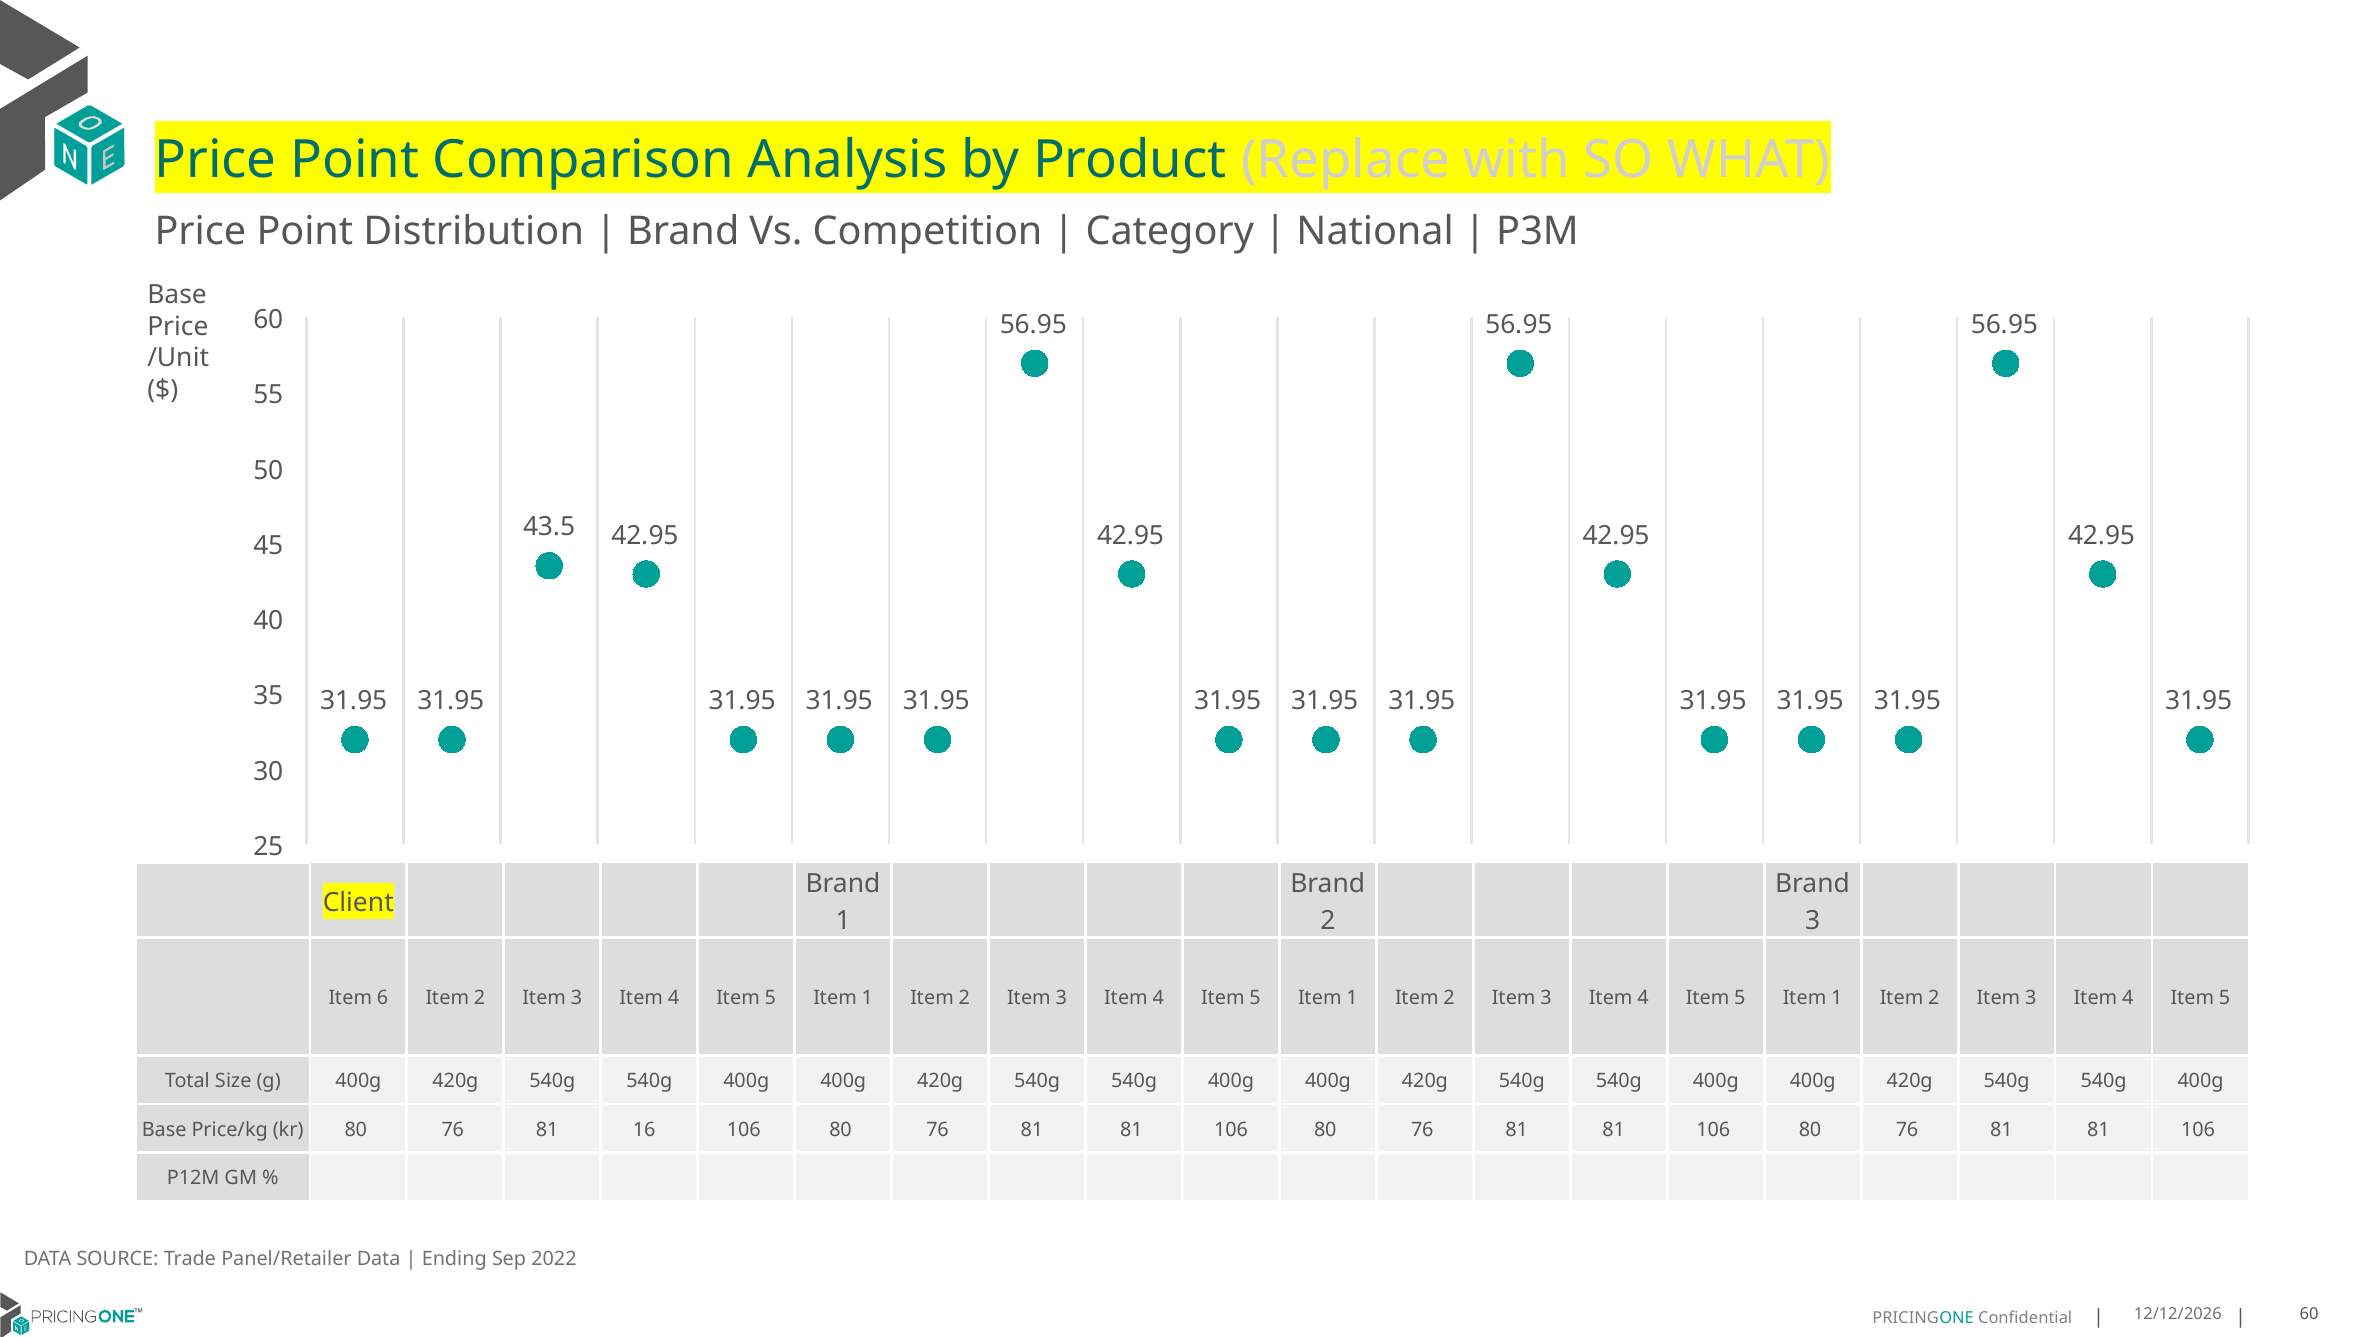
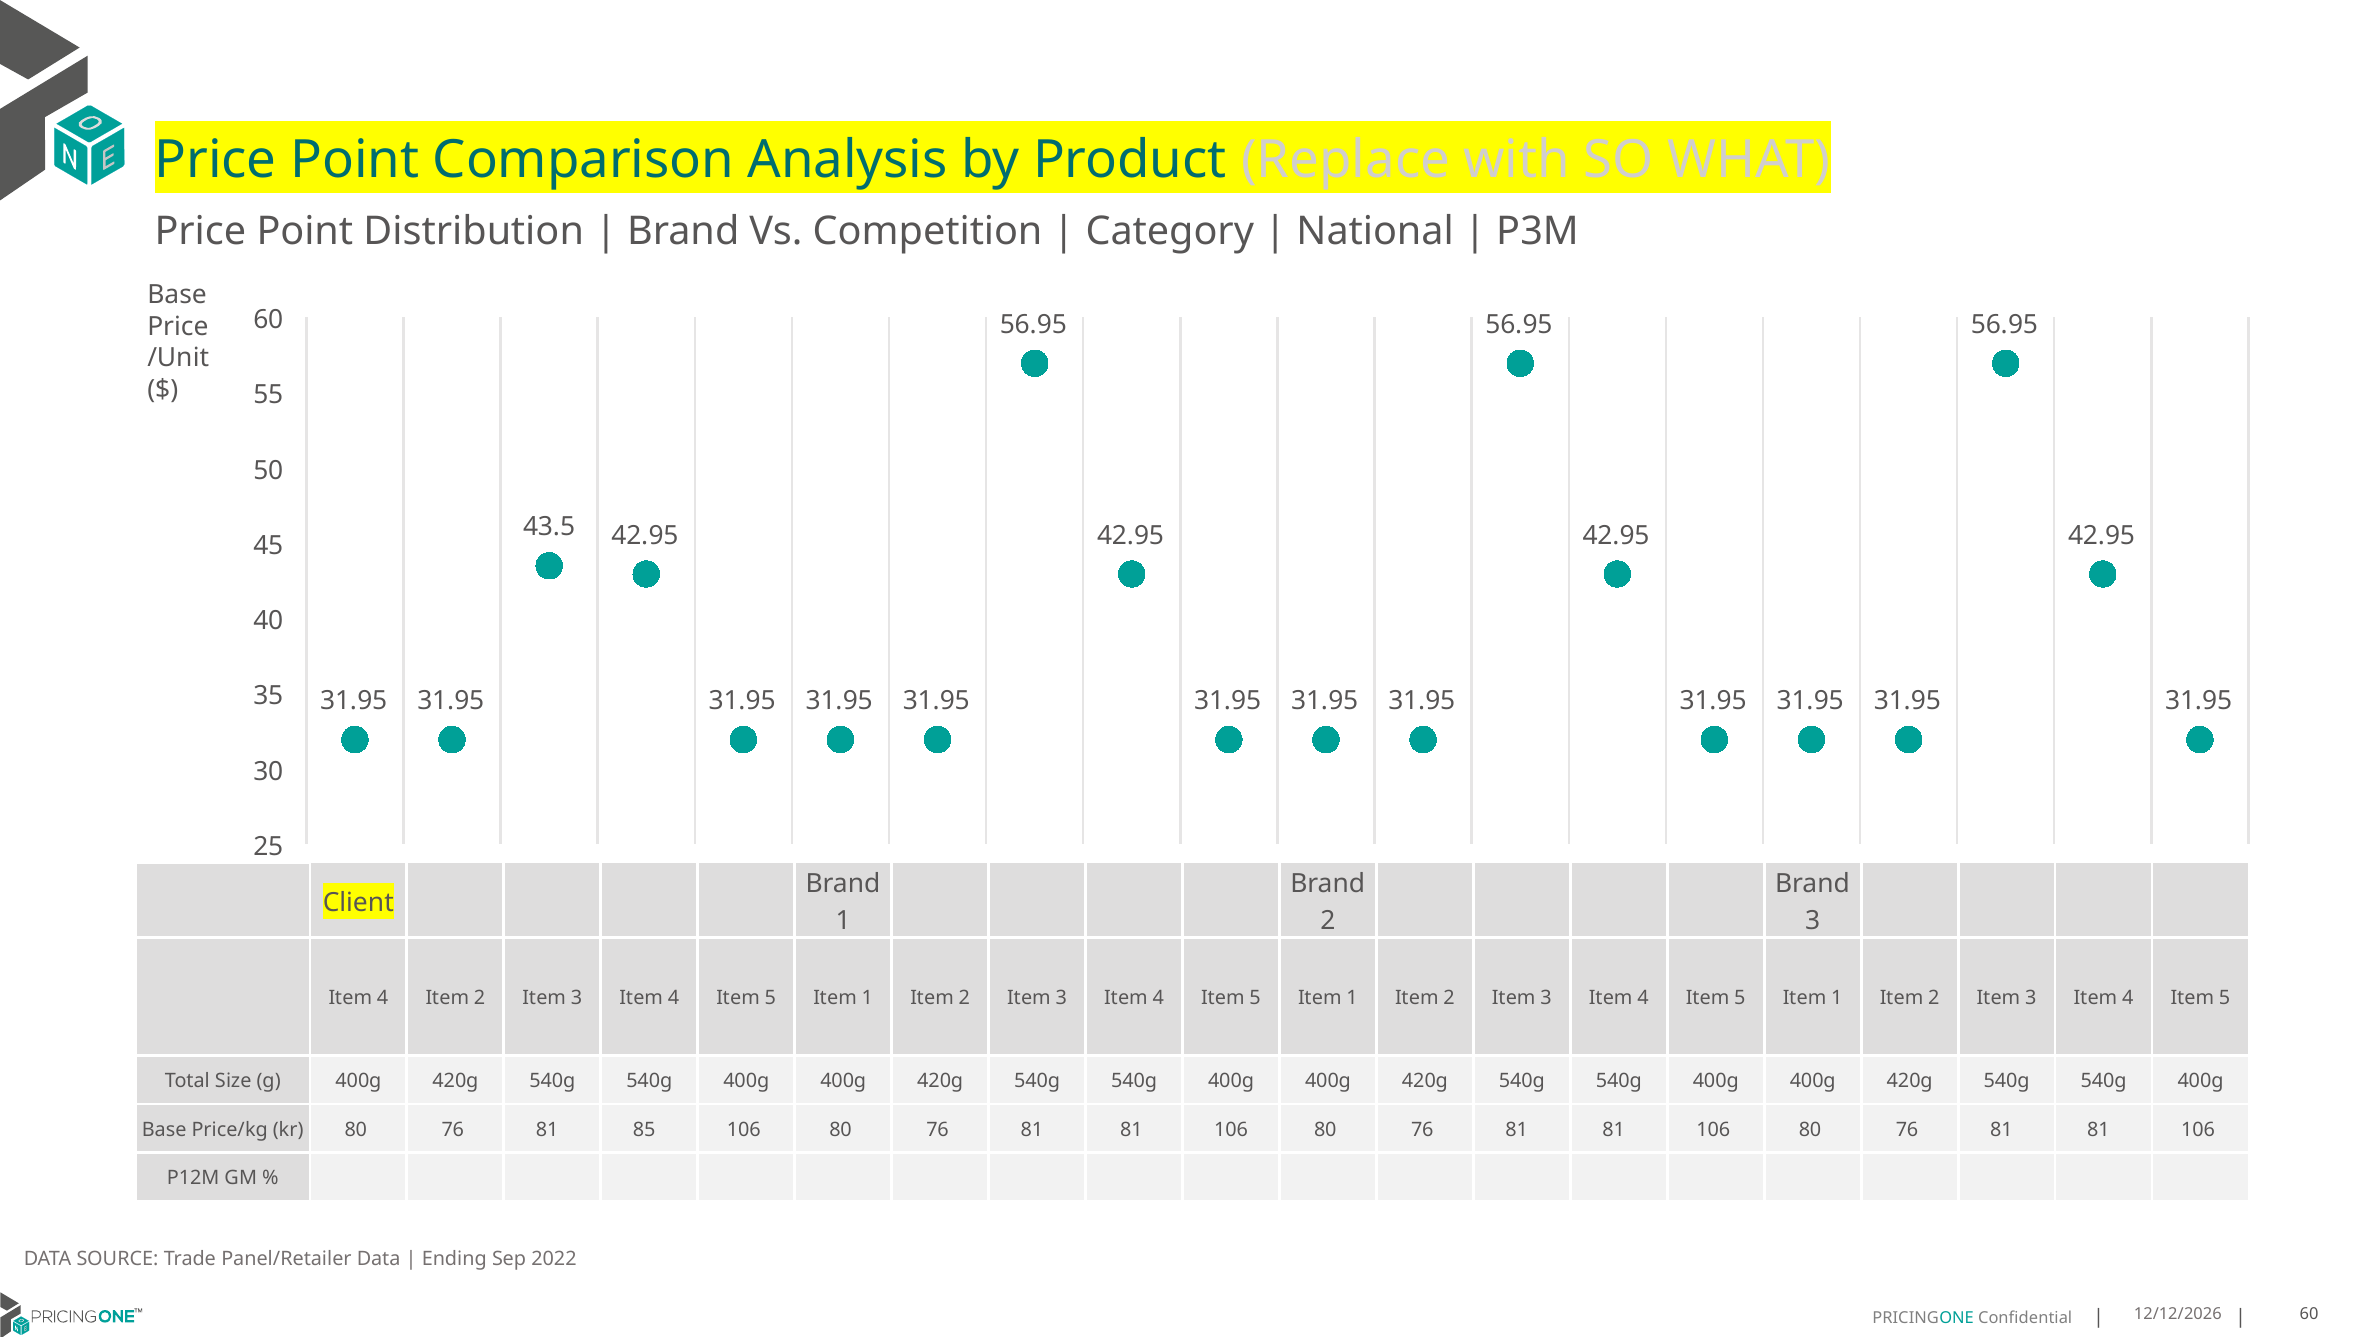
6: 6 -> 4 (383, 998)
16: 16 -> 85 (644, 1130)
